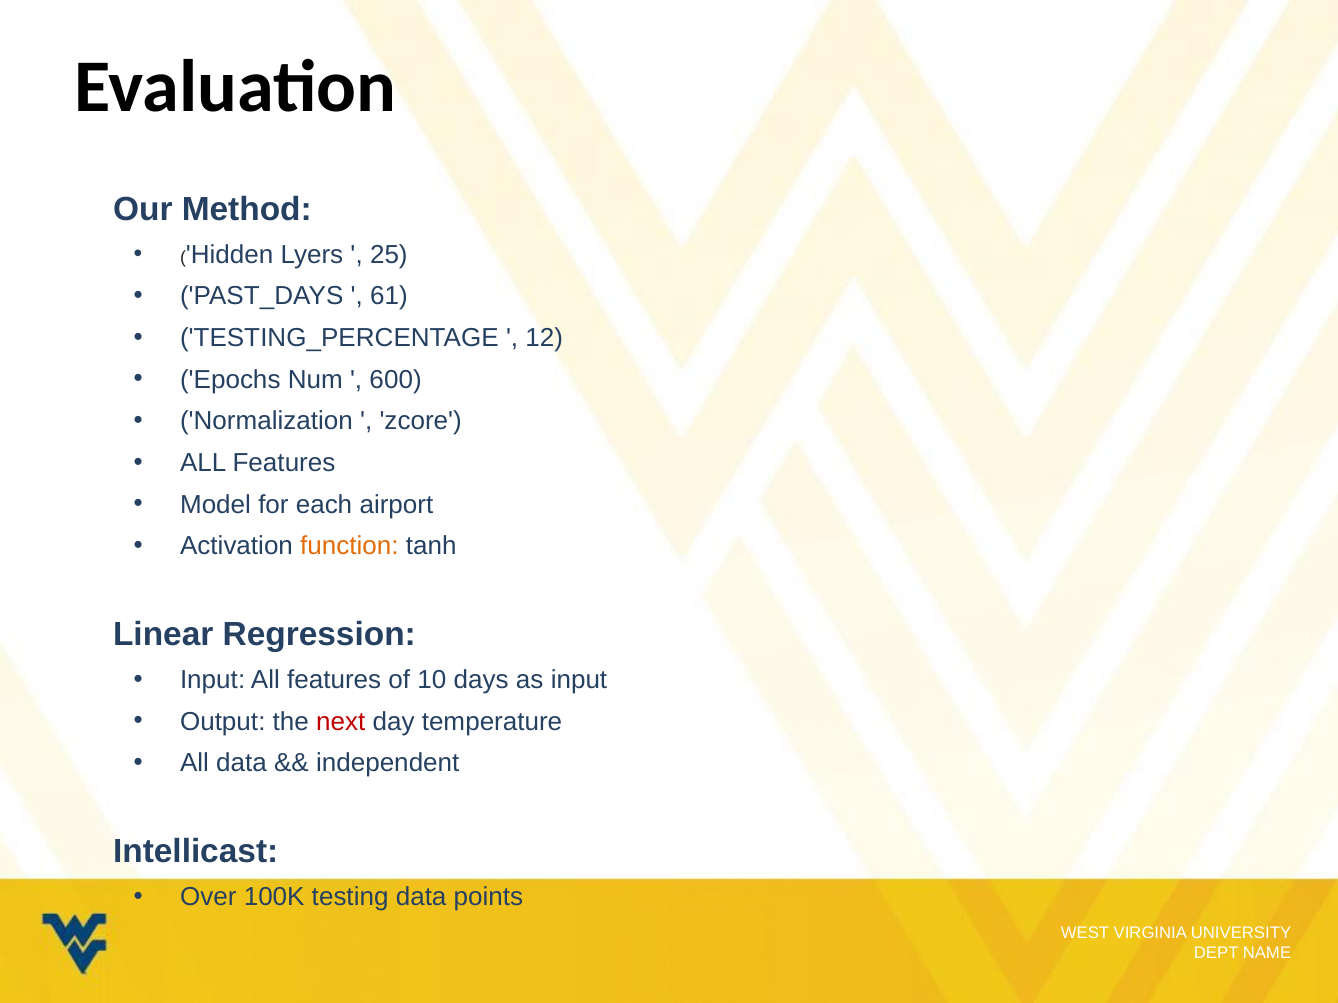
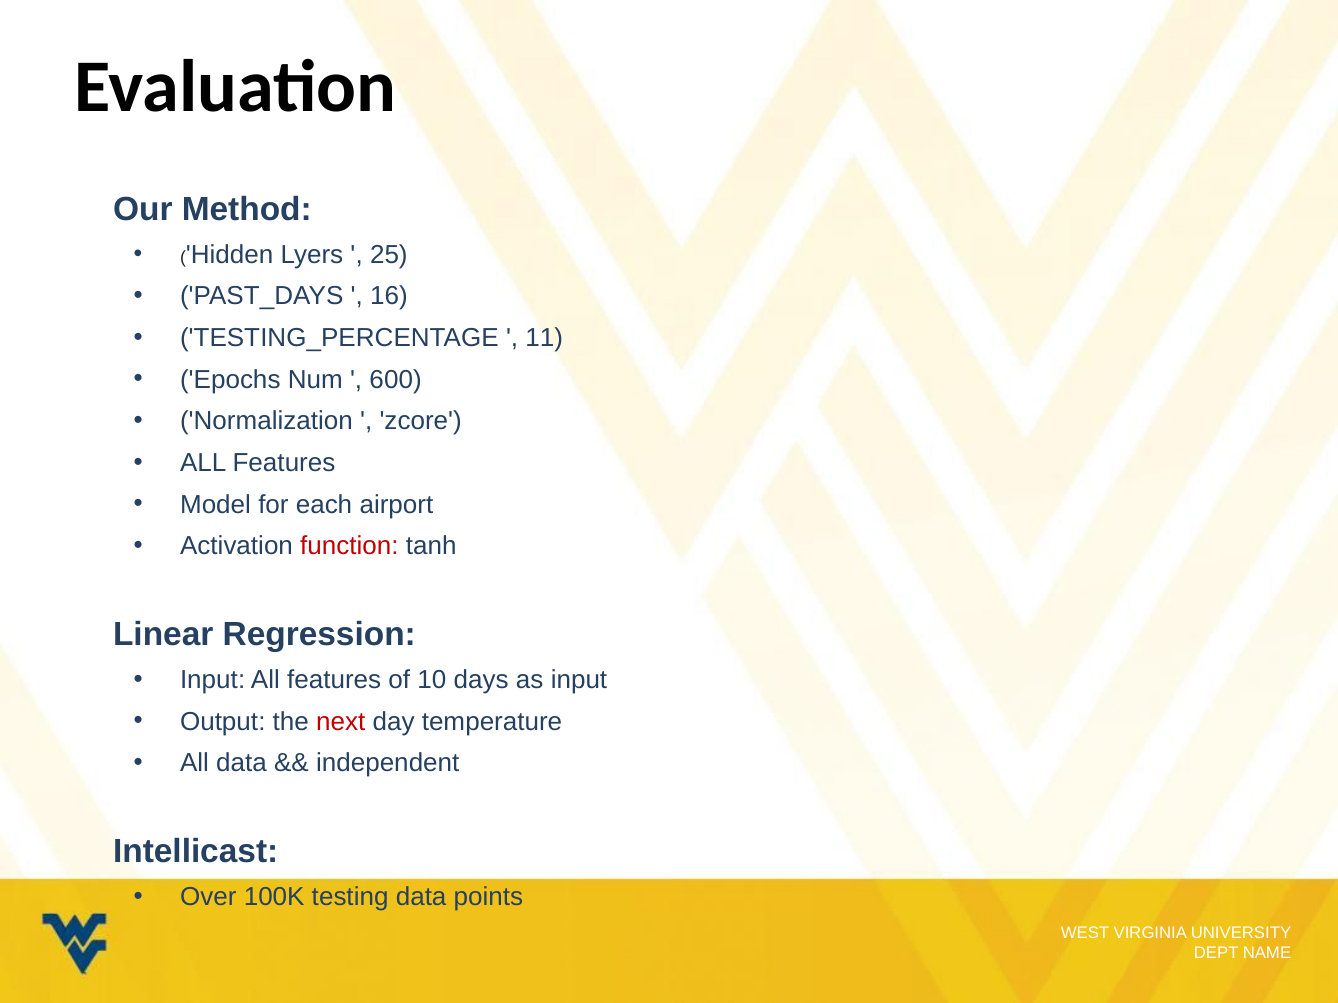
61: 61 -> 16 (389, 297)
12: 12 -> 11 (544, 338)
function colour: orange -> red (349, 547)
